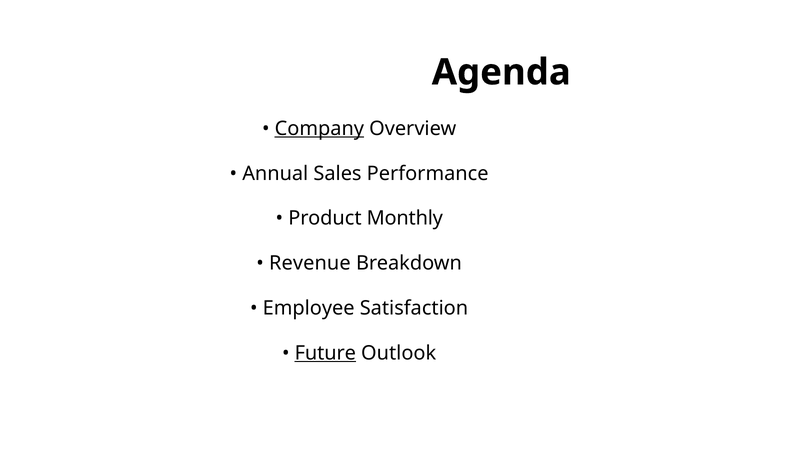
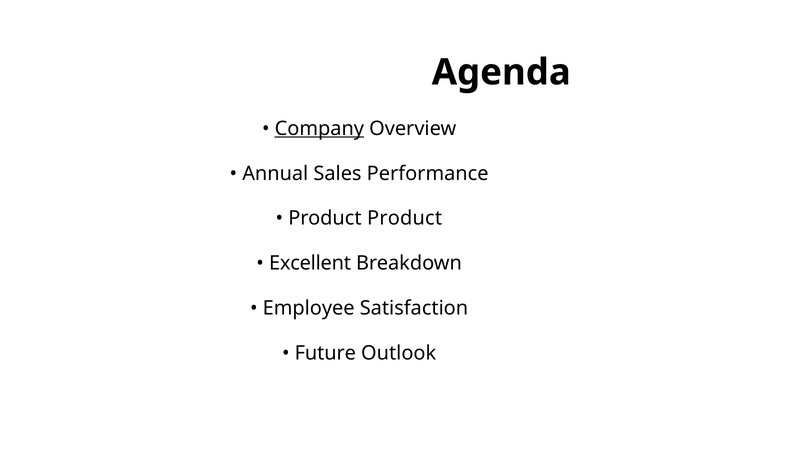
Product Monthly: Monthly -> Product (405, 218)
Revenue: Revenue -> Excellent (310, 263)
Future underline: present -> none (325, 353)
